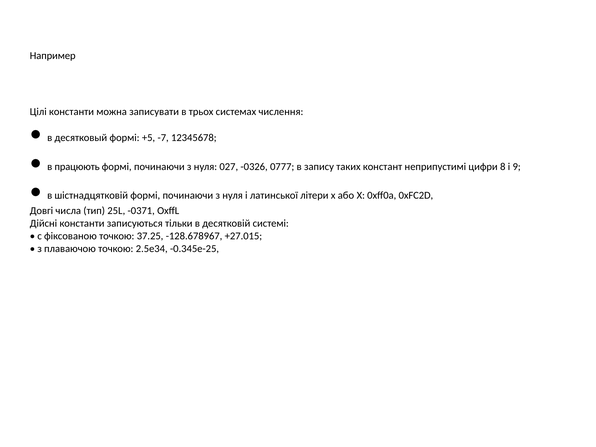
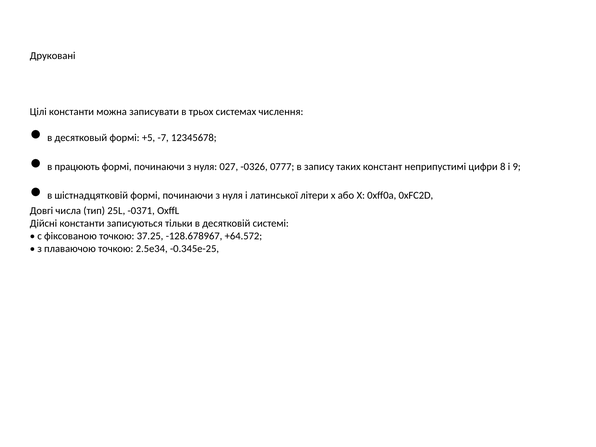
Например: Например -> Друковані (53, 56)
+27.015: +27.015 -> +64.572 (243, 236)
